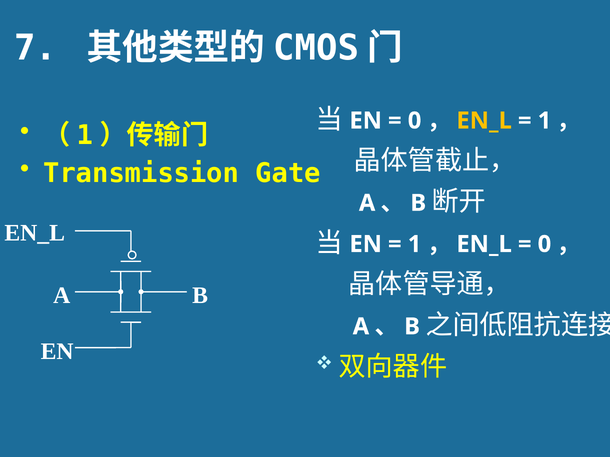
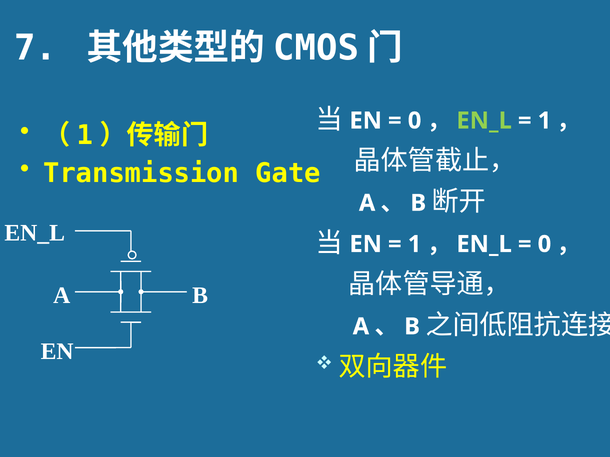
EN_L colour: yellow -> light green (484, 121)
